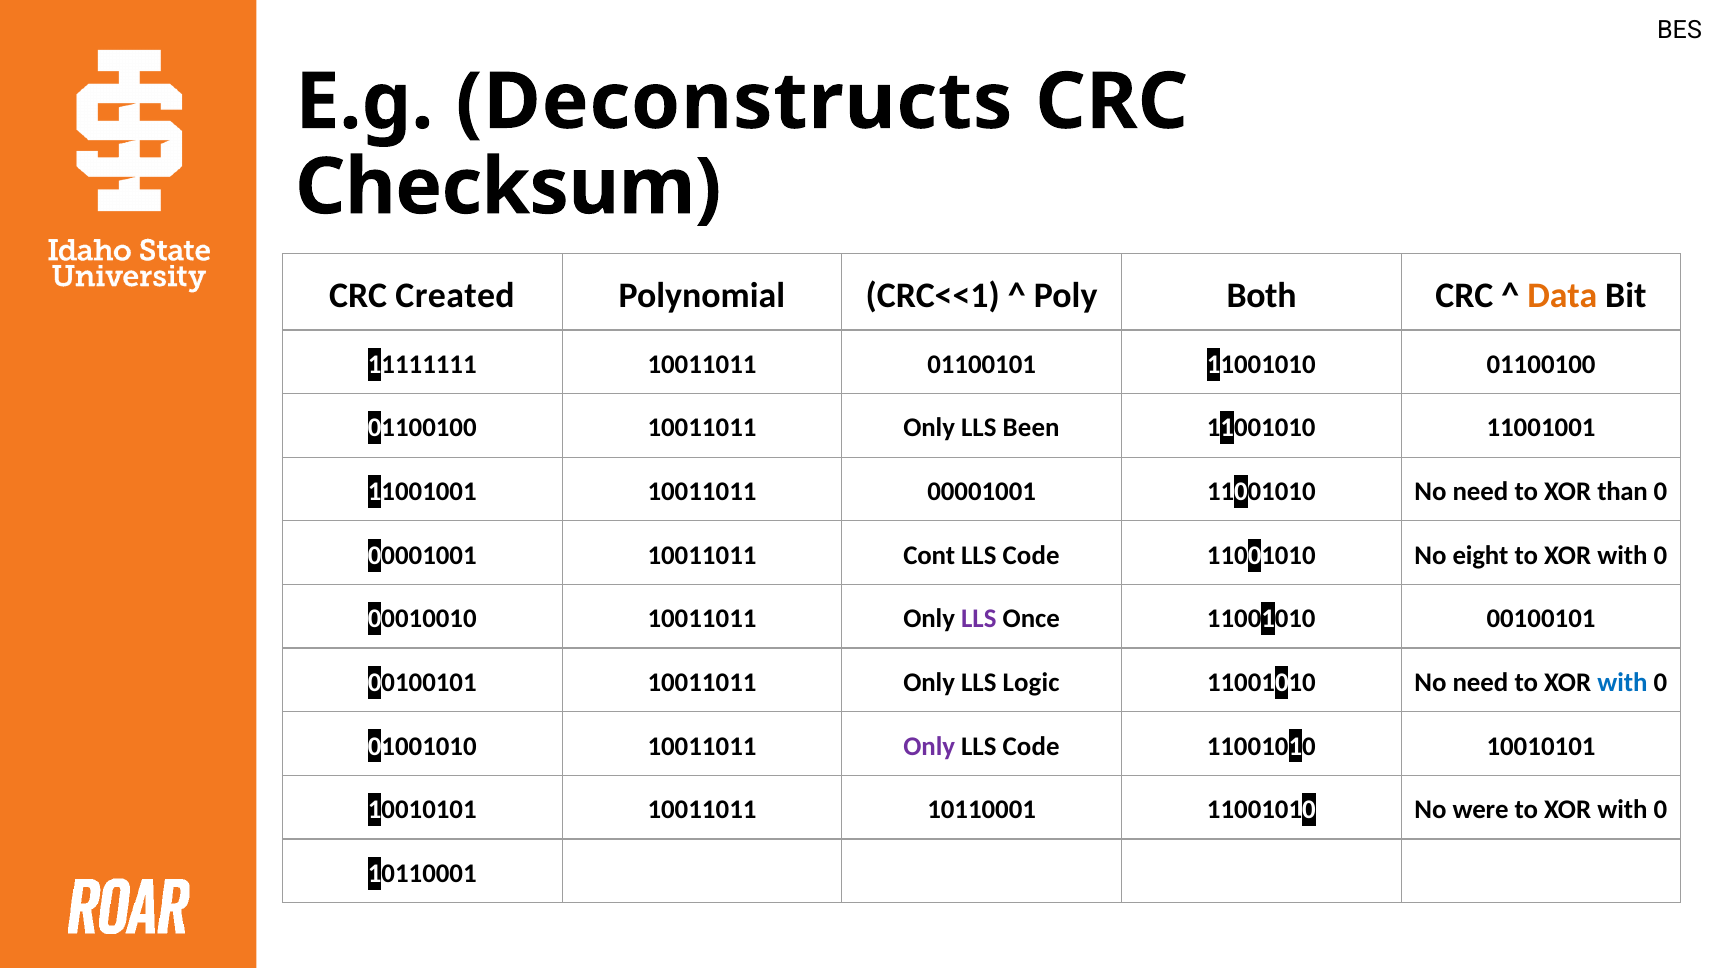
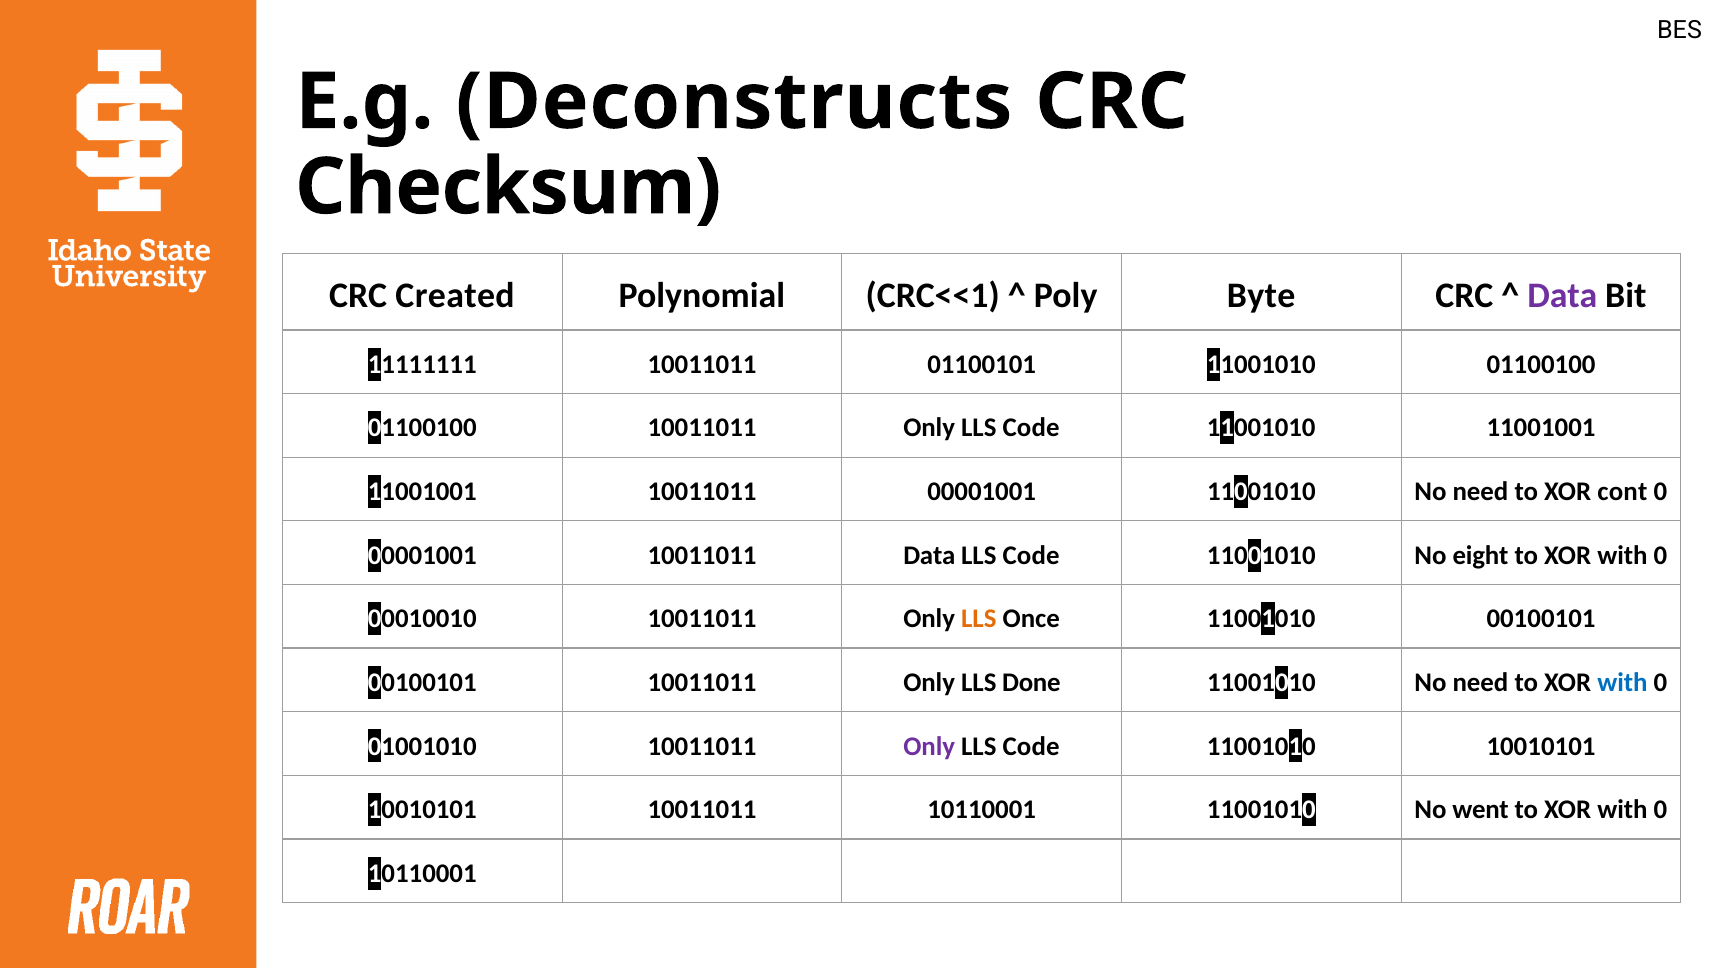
Both: Both -> Byte (1261, 295)
Data colour: orange -> purple (1562, 295)
Been: Been -> Code (1031, 428)
than: than -> cont (1622, 491)
10011011 Cont: Cont -> Data (929, 555)
LLS colour: purple -> orange (979, 619)
Logic: Logic -> Done (1031, 682)
were: were -> went (1481, 809)
